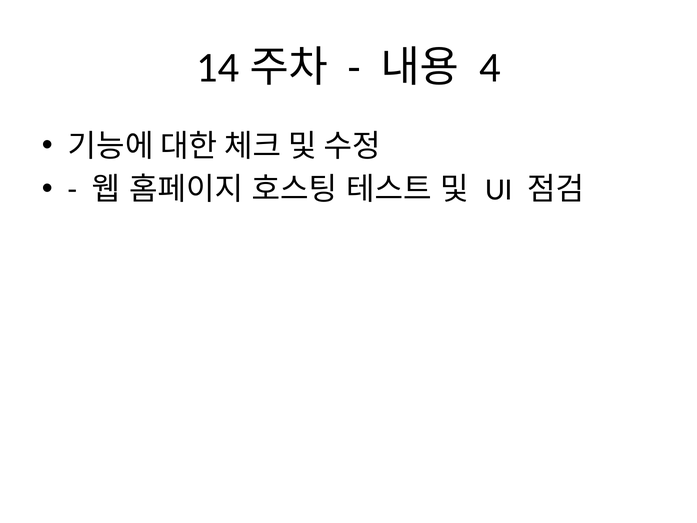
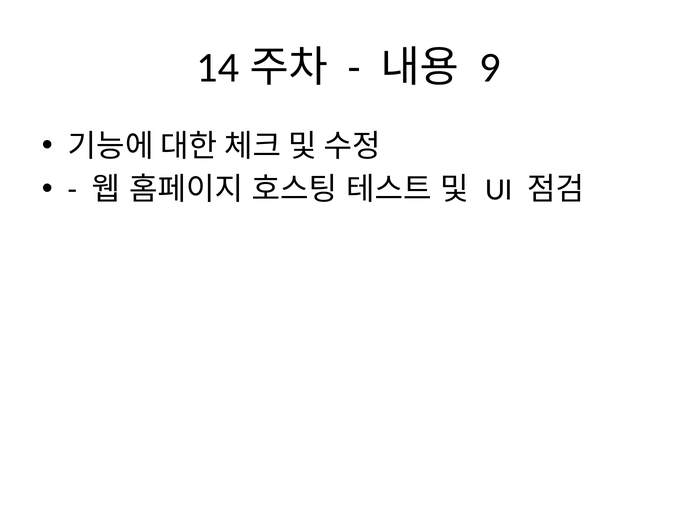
4: 4 -> 9 (490, 67)
